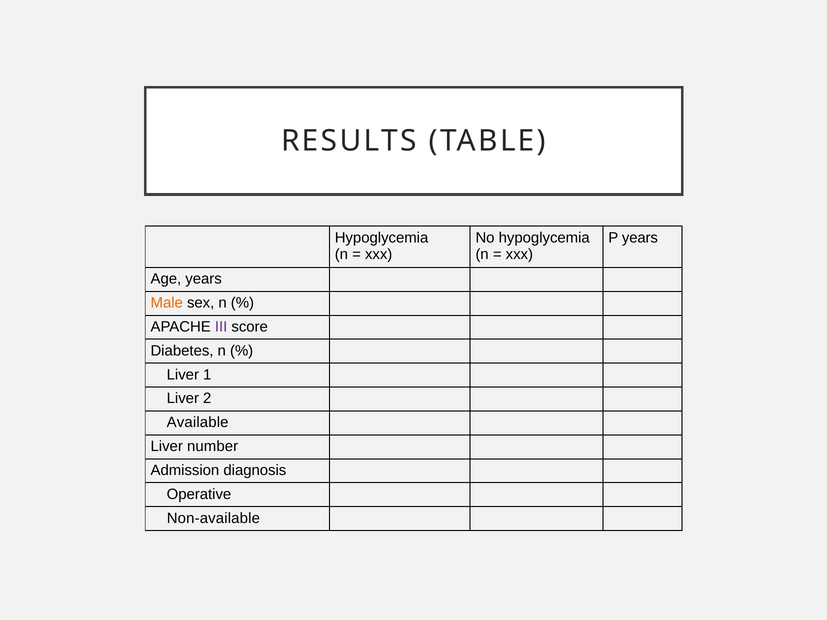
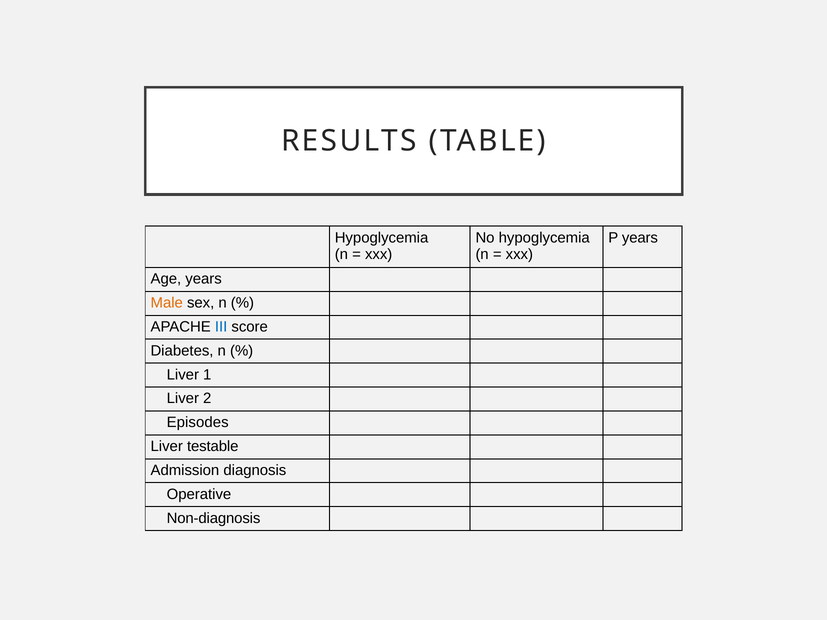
III colour: purple -> blue (221, 327)
Available: Available -> Episodes (198, 423)
number: number -> testable (213, 447)
Non-available: Non-available -> Non-diagnosis (214, 518)
